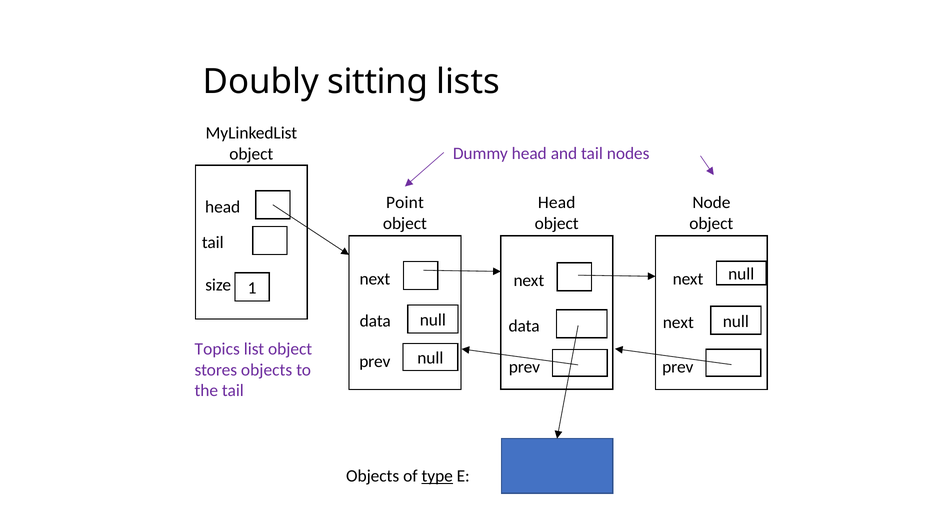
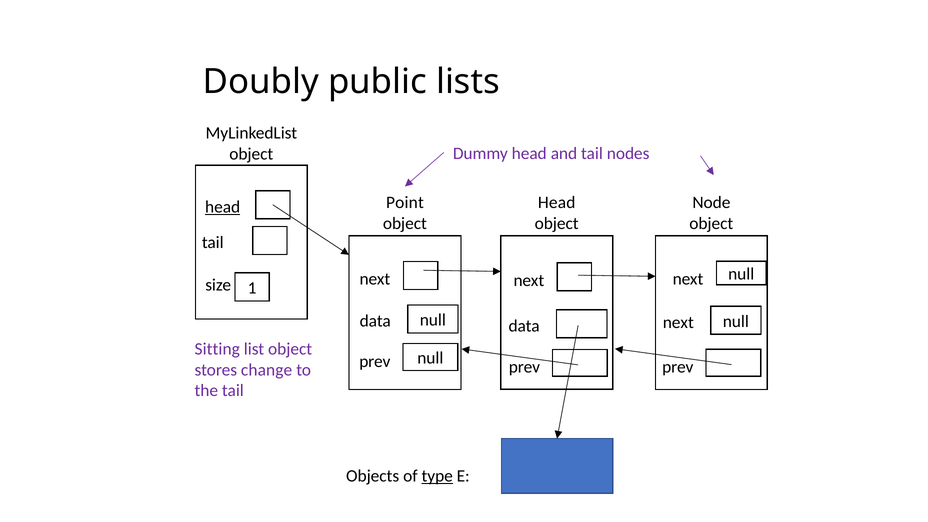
sitting: sitting -> public (378, 82)
head underline: none -> present (223, 207)
Topics: Topics -> Sitting (217, 349)
stores objects: objects -> change (267, 370)
